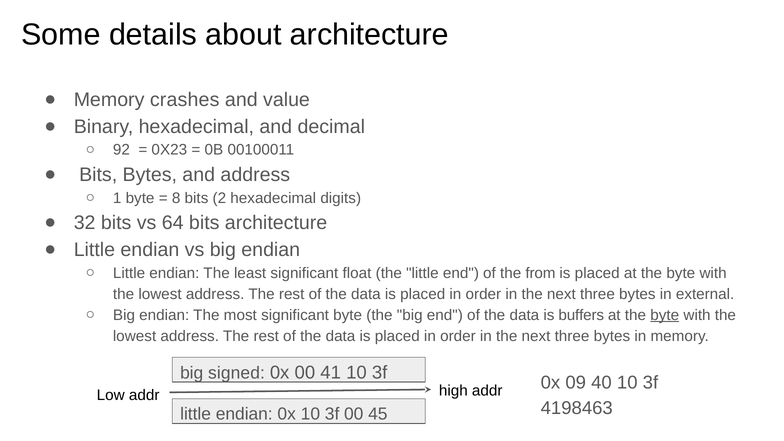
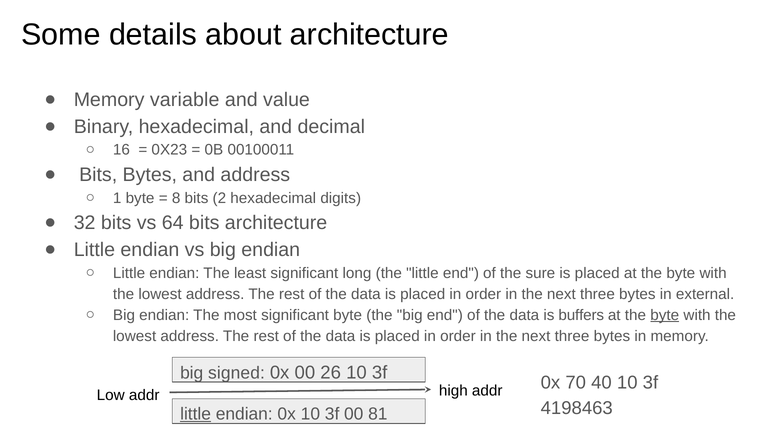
crashes: crashes -> variable (185, 100)
92: 92 -> 16 (121, 150)
float: float -> long (357, 273)
from: from -> sure (540, 273)
41: 41 -> 26 (331, 373)
09: 09 -> 70 (576, 383)
little underline: none -> present (196, 414)
45: 45 -> 81 (378, 414)
